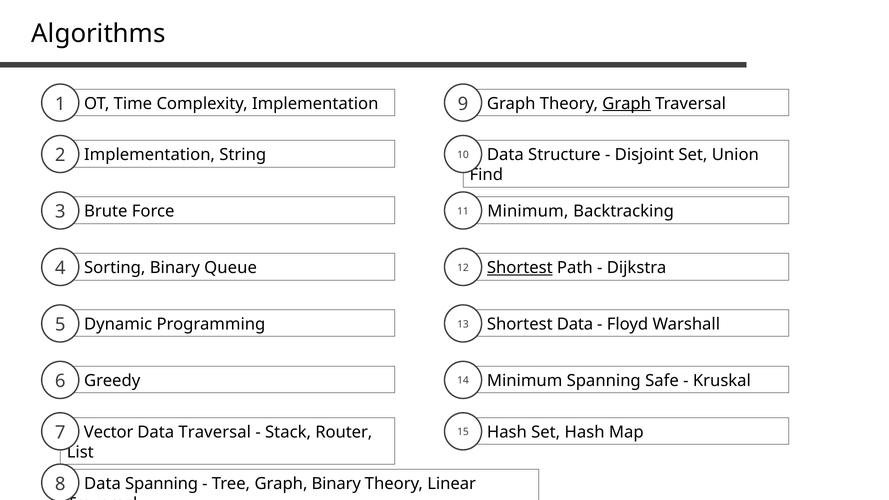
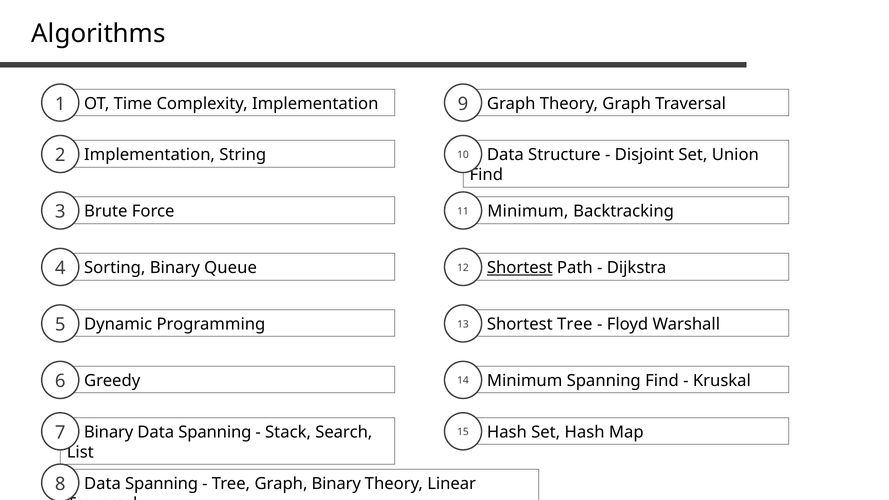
Graph underline: present -> none (627, 104)
Shortest Data: Data -> Tree (575, 324)
Spanning Safe: Safe -> Find (662, 381)
Vector: Vector -> Binary (109, 432)
Traversal: Traversal -> Spanning (215, 432)
Router: Router -> Search (344, 432)
